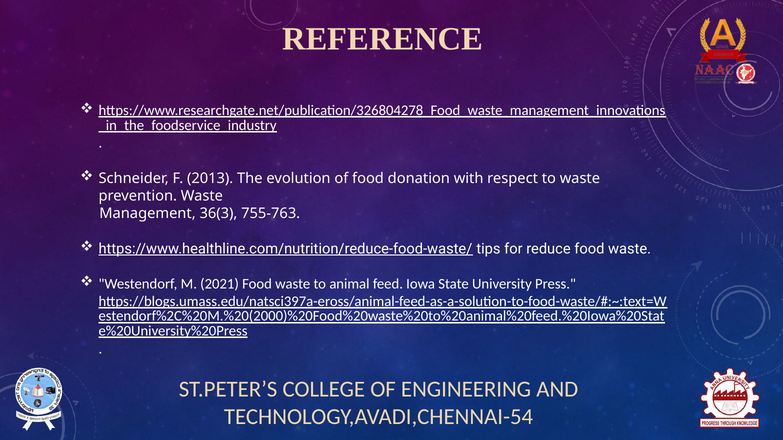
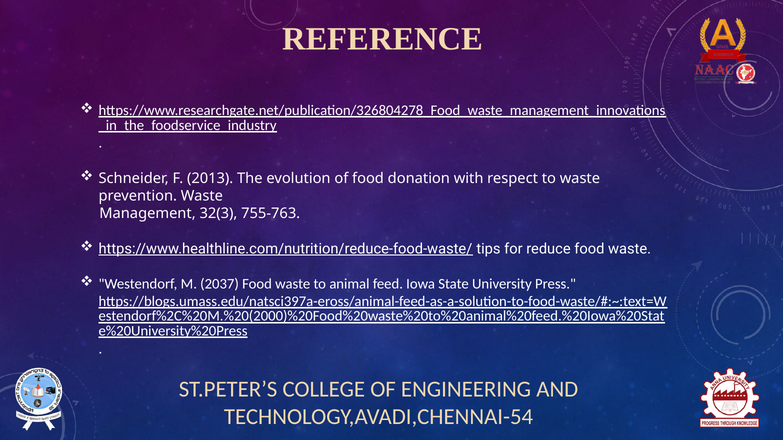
36(3: 36(3 -> 32(3 (218, 214)
2021: 2021 -> 2037 (220, 284)
